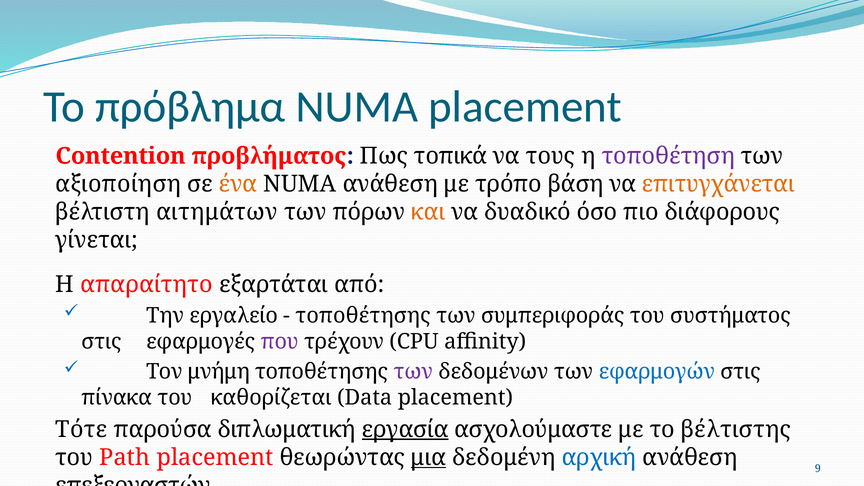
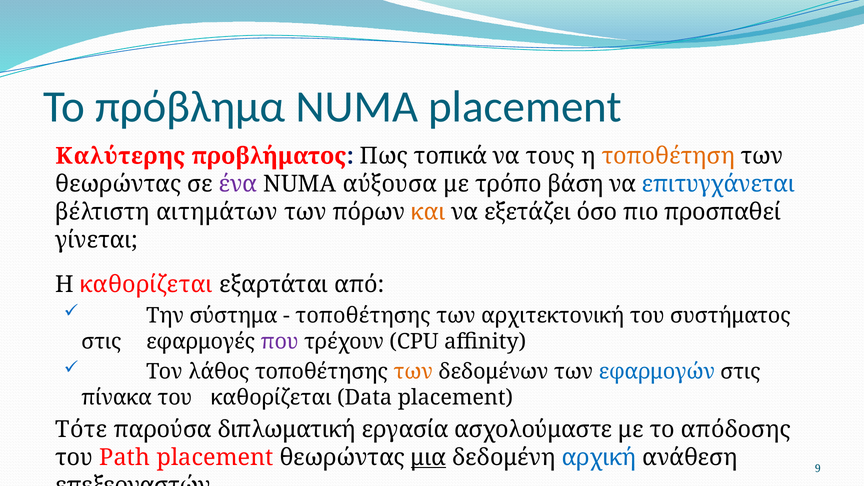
Contention: Contention -> Καλύτερης (120, 156)
τοποθέτηση colour: purple -> orange (668, 156)
αξιοποίηση: αξιοποίηση -> θεωρώντας (118, 184)
ένα colour: orange -> purple (238, 184)
NUMA ανάθεση: ανάθεση -> αύξουσα (390, 184)
επιτυγχάνεται colour: orange -> blue (718, 184)
δυαδικό: δυαδικό -> εξετάζει (527, 212)
διάφορους: διάφορους -> προσπαθεί (722, 212)
Η απαραίτητο: απαραίτητο -> καθορίζεται (146, 284)
εργαλείο: εργαλείο -> σύστημα (234, 315)
συμπεριφοράς: συμπεριφοράς -> αρχιτεκτονική (553, 315)
μνήμη: μνήμη -> λάθος (219, 372)
των colour: purple -> orange (413, 372)
εργασία underline: present -> none (405, 429)
βέλτιστης: βέλτιστης -> απόδοσης (736, 429)
